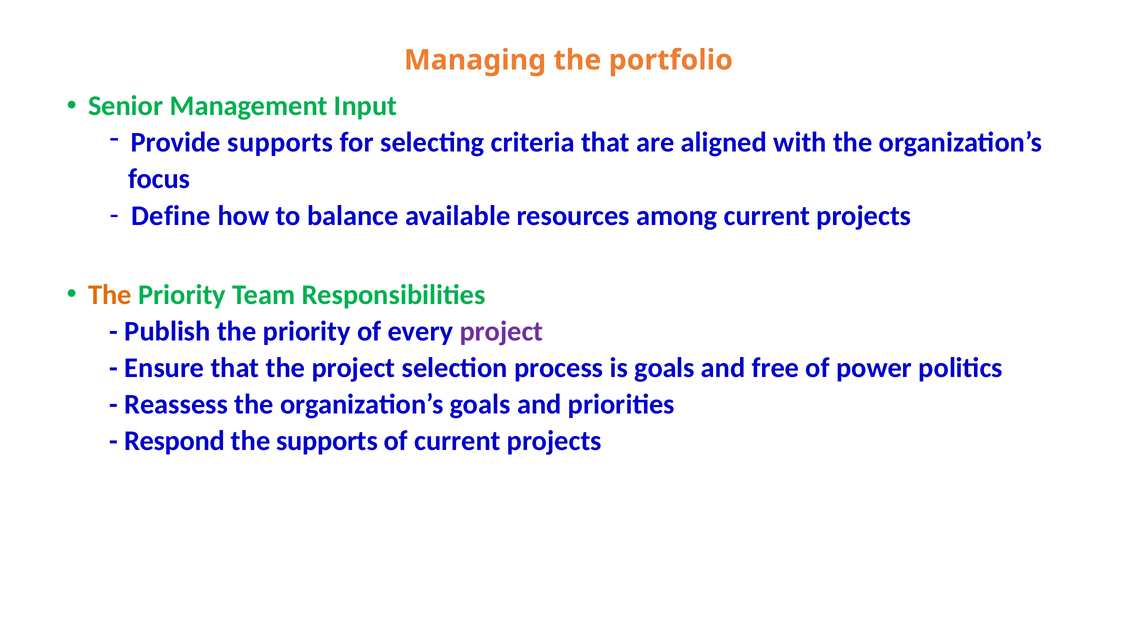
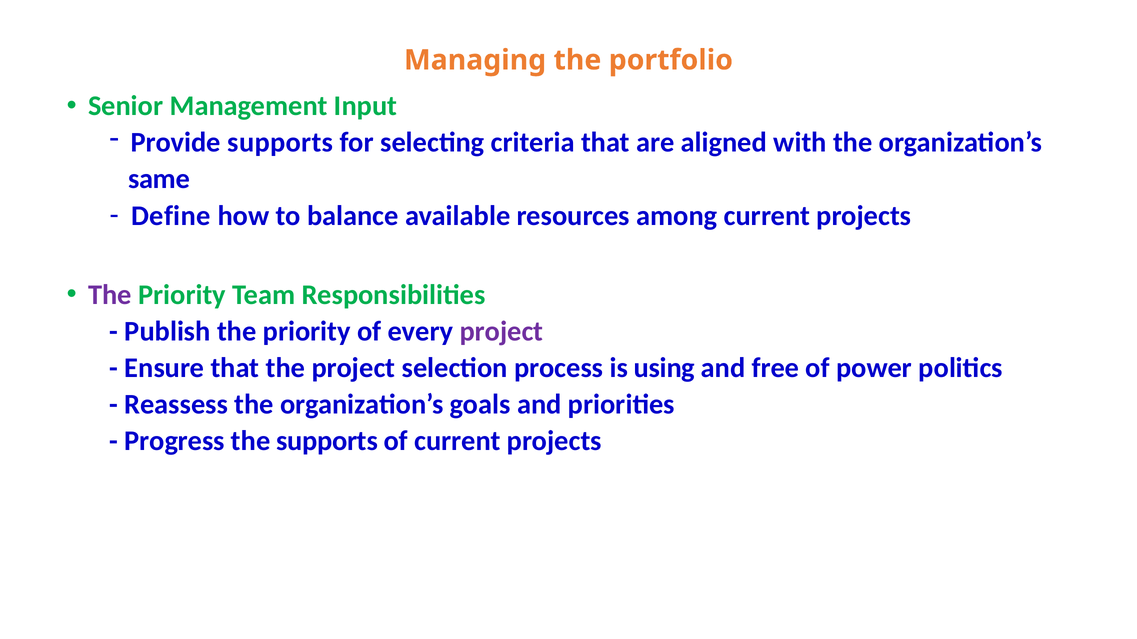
focus: focus -> same (159, 179)
The colour: orange -> purple (110, 295)
is goals: goals -> using (664, 368)
Respond: Respond -> Progress (175, 441)
